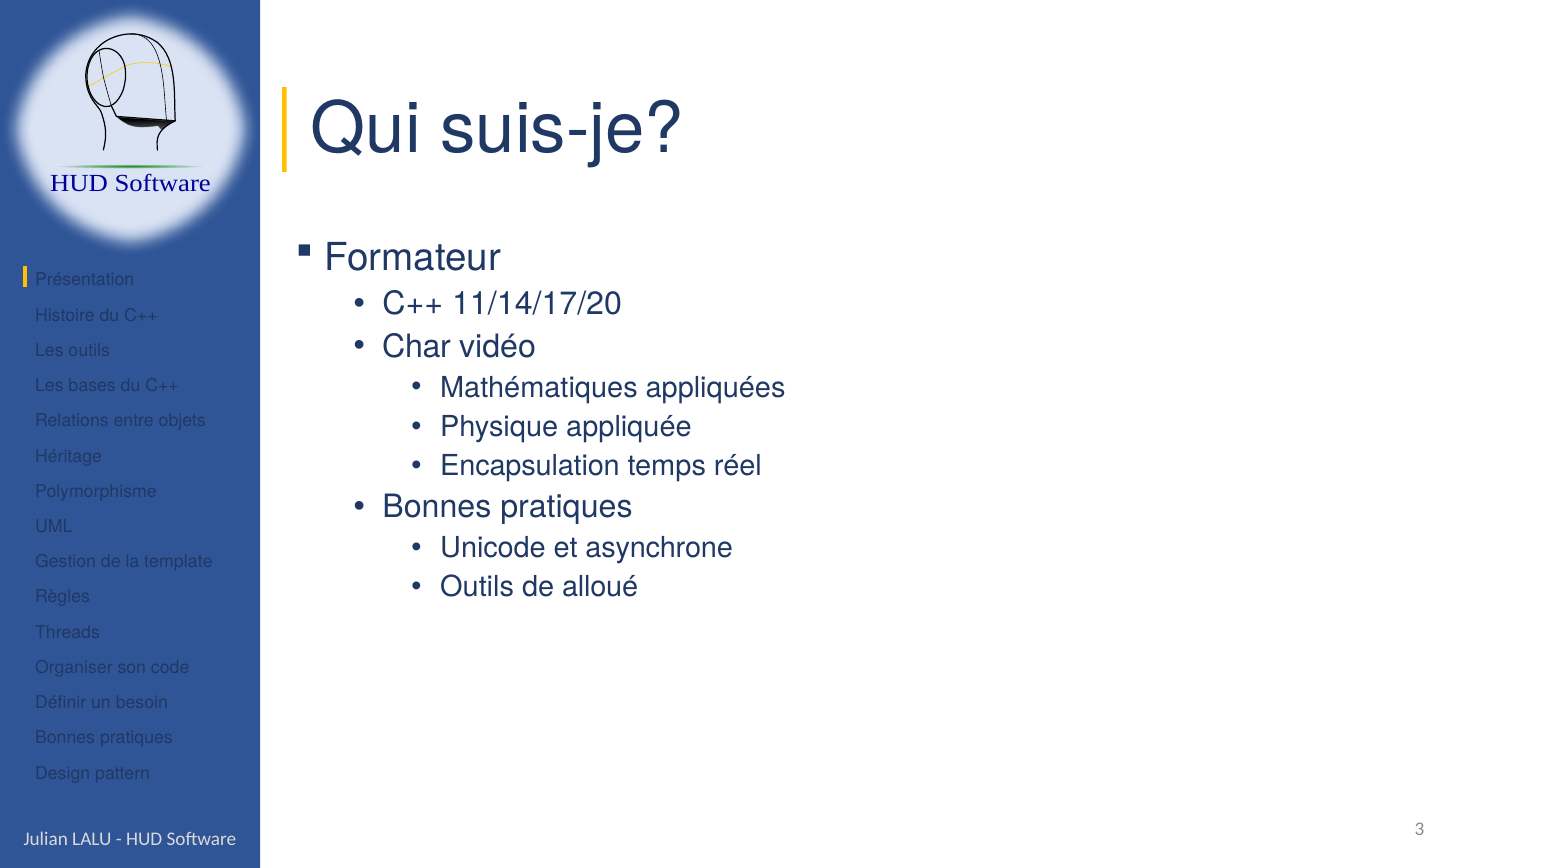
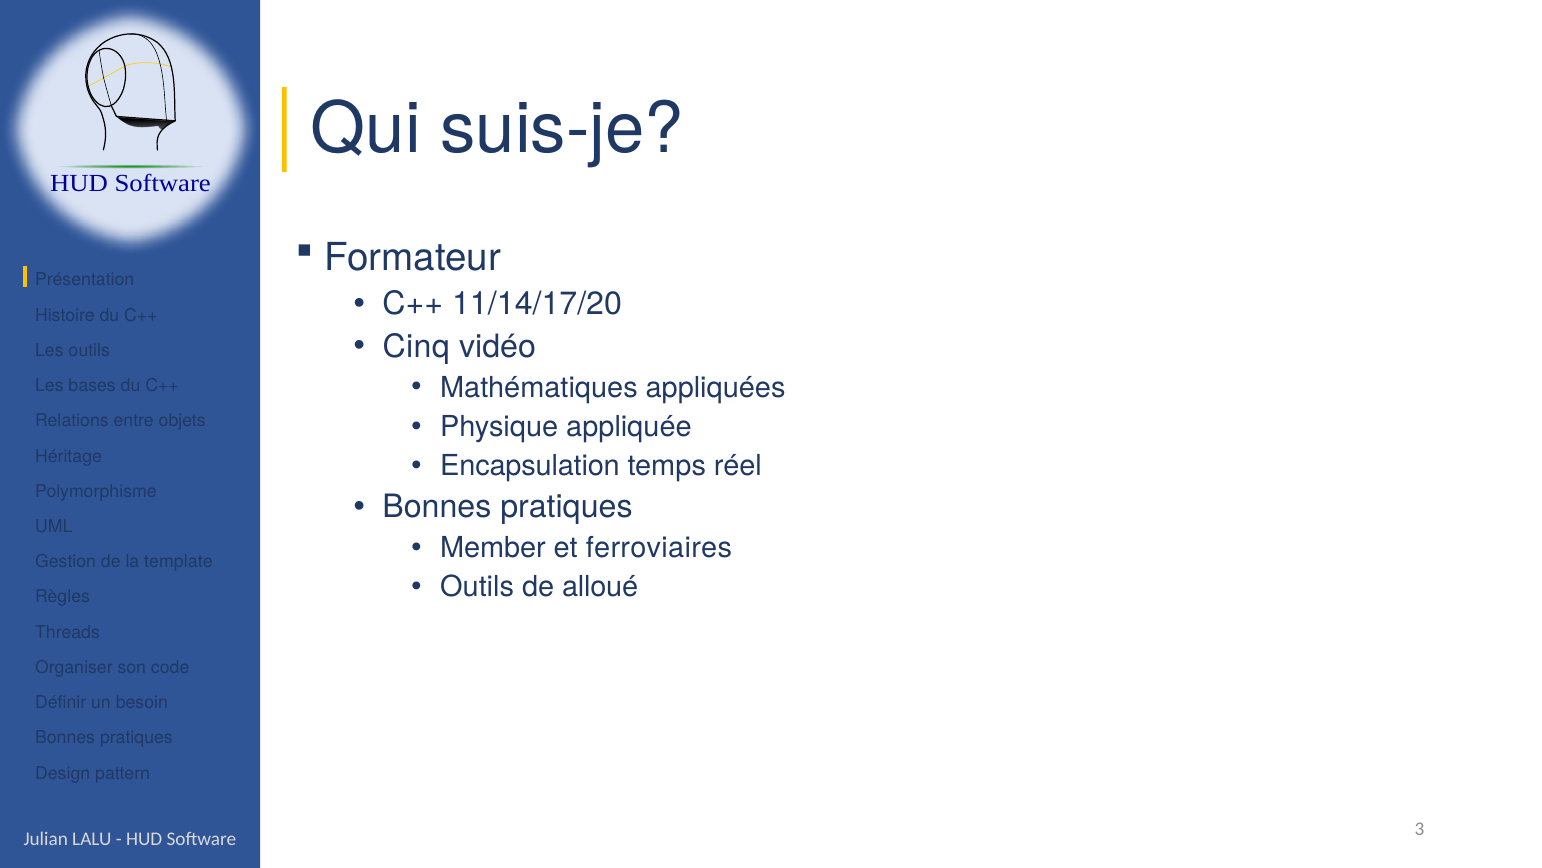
Char: Char -> Cinq (416, 346)
Unicode: Unicode -> Member (493, 548)
asynchrone: asynchrone -> ferroviaires (659, 548)
